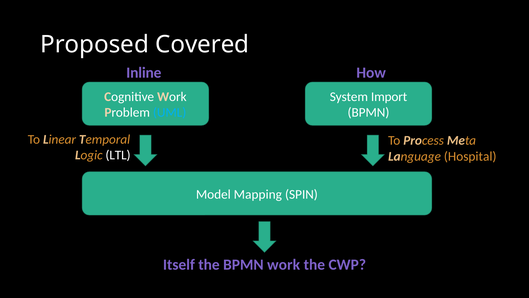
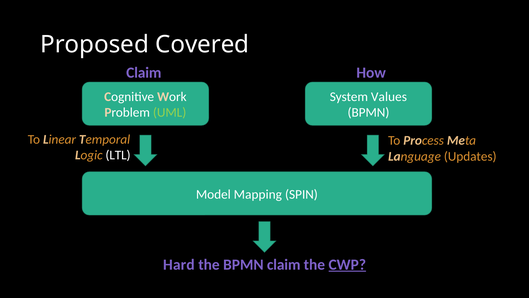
Inline: Inline -> Claim (144, 73)
Import: Import -> Values (389, 97)
UML colour: light blue -> light green (170, 112)
Hospital: Hospital -> Updates (470, 156)
Itself: Itself -> Hard (179, 264)
BPMN work: work -> claim (284, 264)
CWP underline: none -> present (347, 264)
